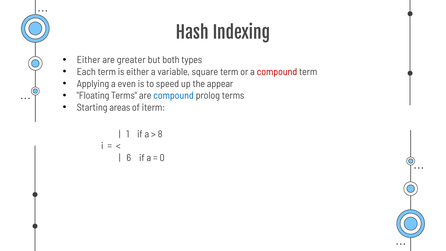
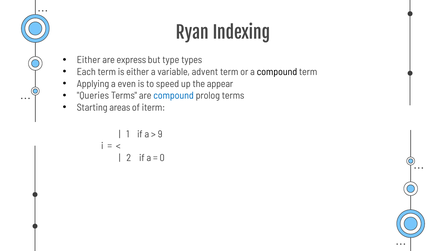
Hash: Hash -> Ryan (192, 33)
greater: greater -> express (131, 60)
both: both -> type (171, 60)
square: square -> advent (205, 72)
compound colour: red -> black (277, 72)
Floating: Floating -> Queries (93, 96)
8: 8 -> 9 (160, 134)
6: 6 -> 2 (129, 158)
